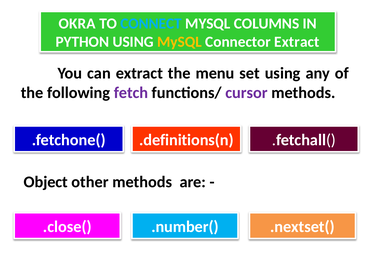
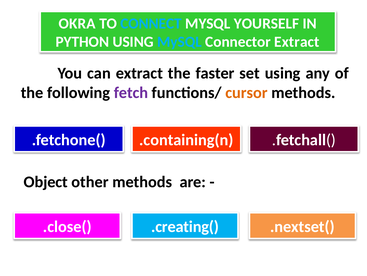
COLUMNS: COLUMNS -> YOURSELF (267, 23)
MySQL colour: yellow -> light blue (179, 42)
menu: menu -> faster (215, 73)
cursor colour: purple -> orange (247, 93)
.definitions(n: .definitions(n -> .containing(n (186, 140)
.number(: .number( -> .creating( (185, 226)
